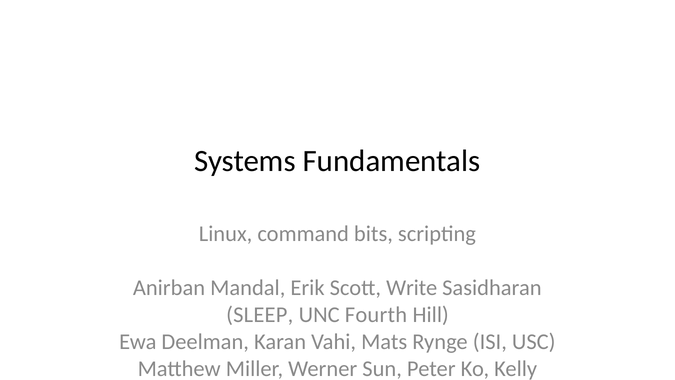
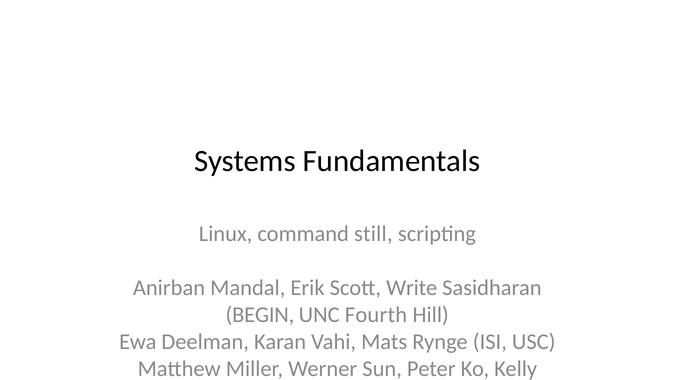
bits: bits -> still (373, 234)
SLEEP: SLEEP -> BEGIN (260, 315)
